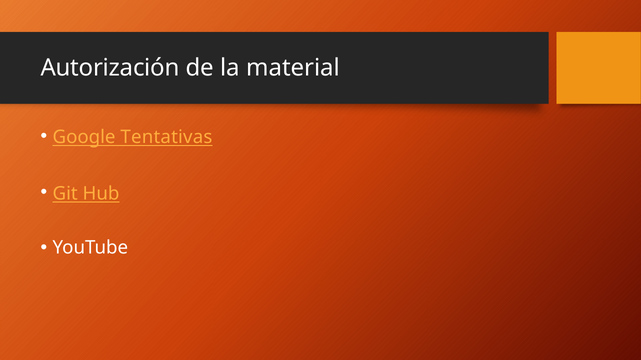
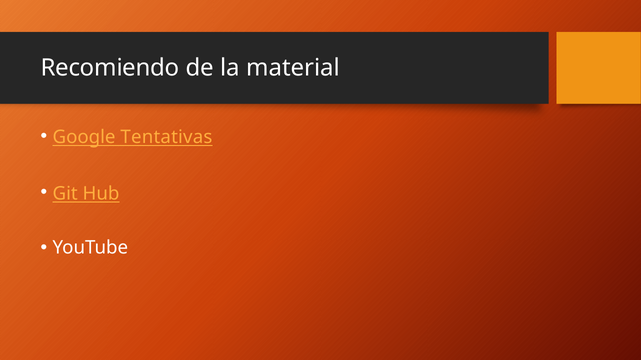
Autorización: Autorización -> Recomiendo (110, 68)
